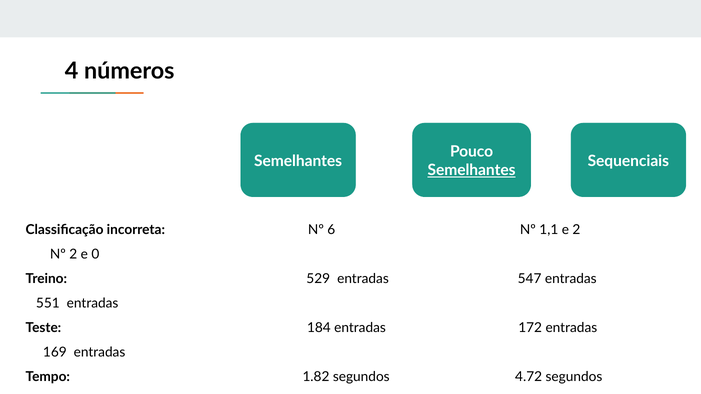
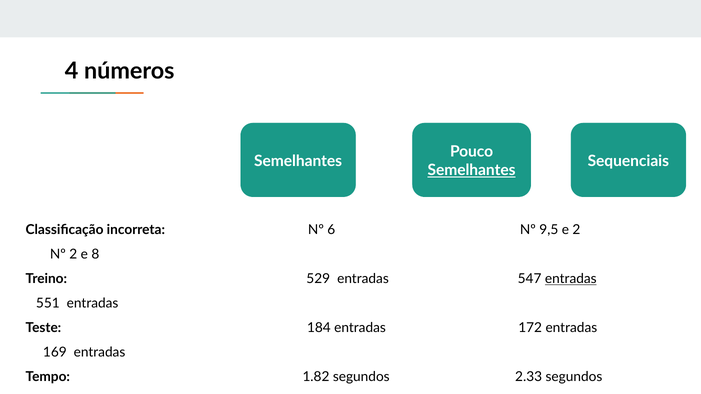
1,1: 1,1 -> 9,5 (549, 230)
0: 0 -> 8 (95, 255)
entradas underline: none -> present (571, 279)
4.72: 4.72 -> 2.33 (529, 377)
